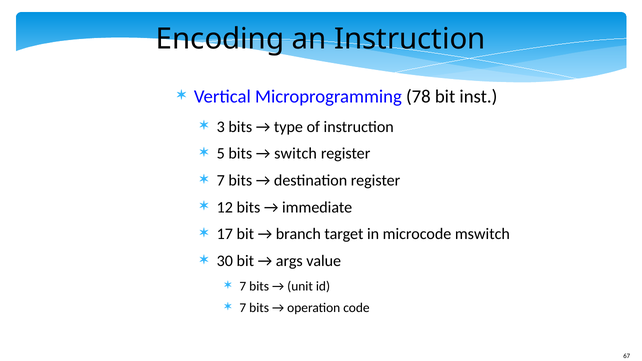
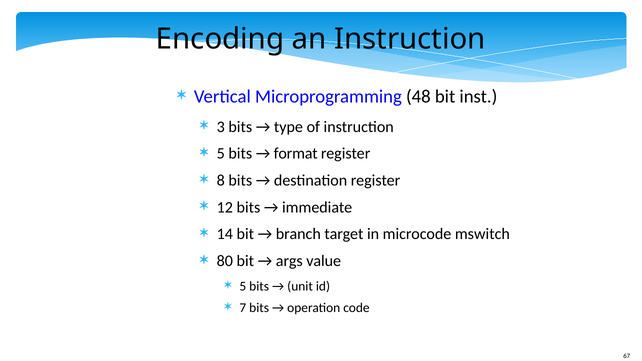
78: 78 -> 48 (418, 97)
switch: switch -> format (296, 154)
7: 7 -> 8 (221, 181)
17: 17 -> 14 (225, 234)
30: 30 -> 80 (225, 261)
7: 7 -> 5 (243, 286)
